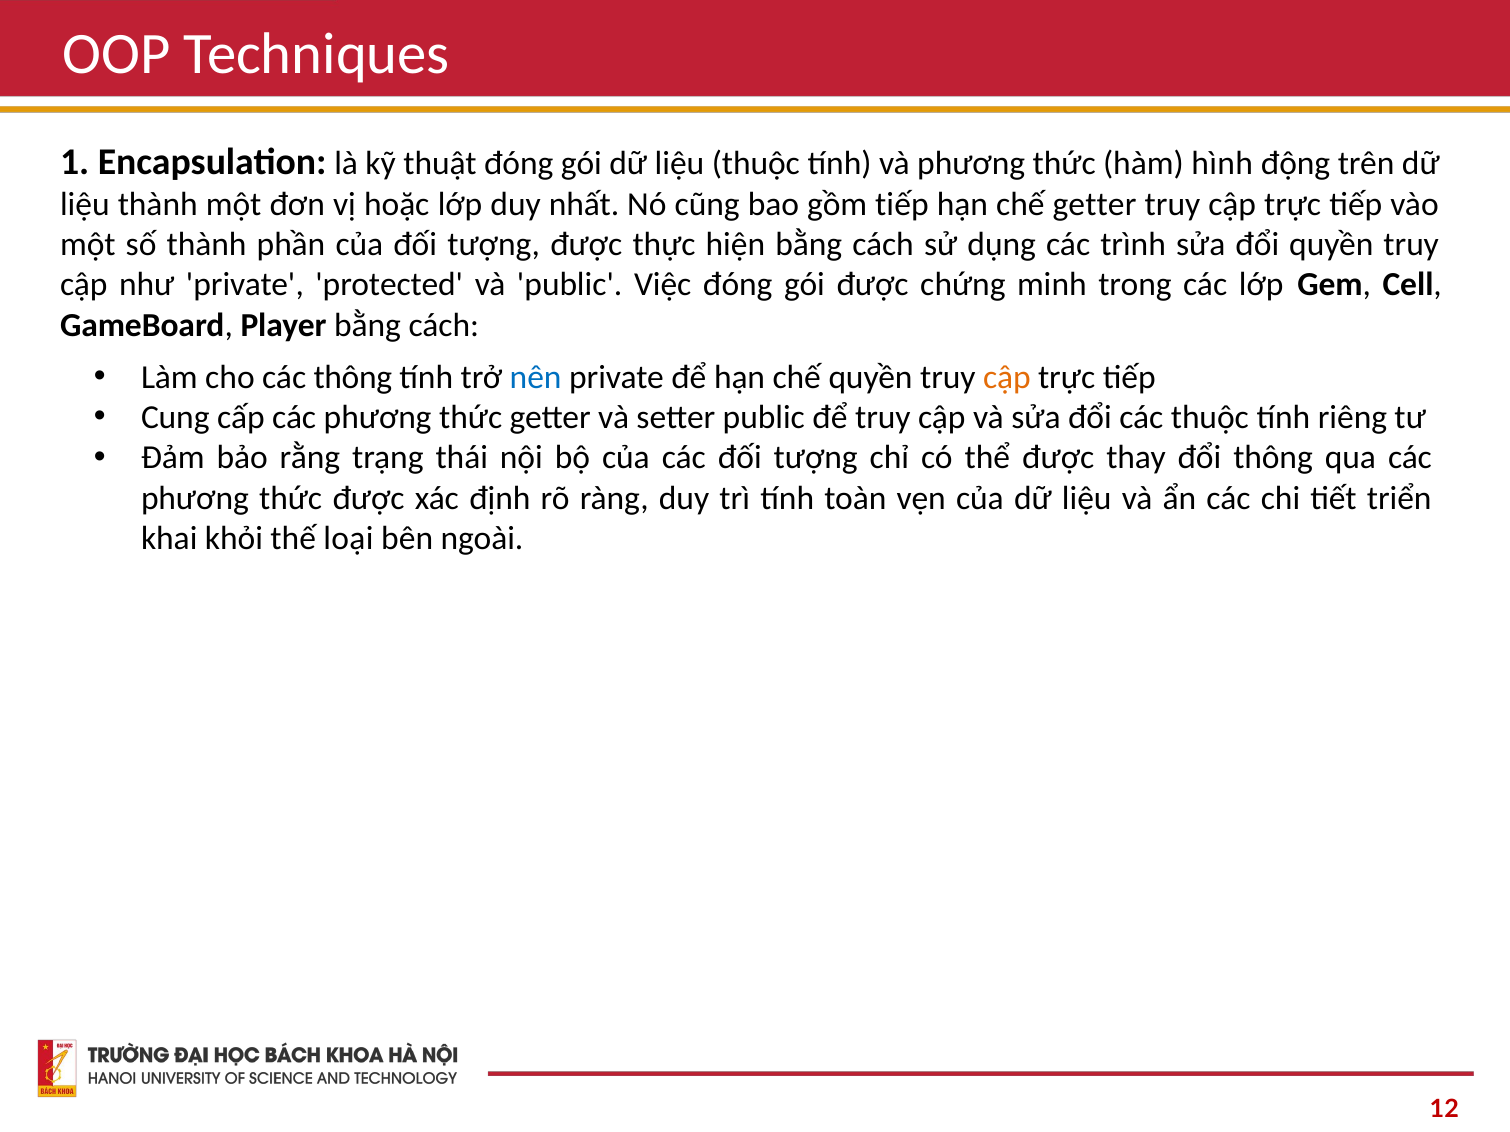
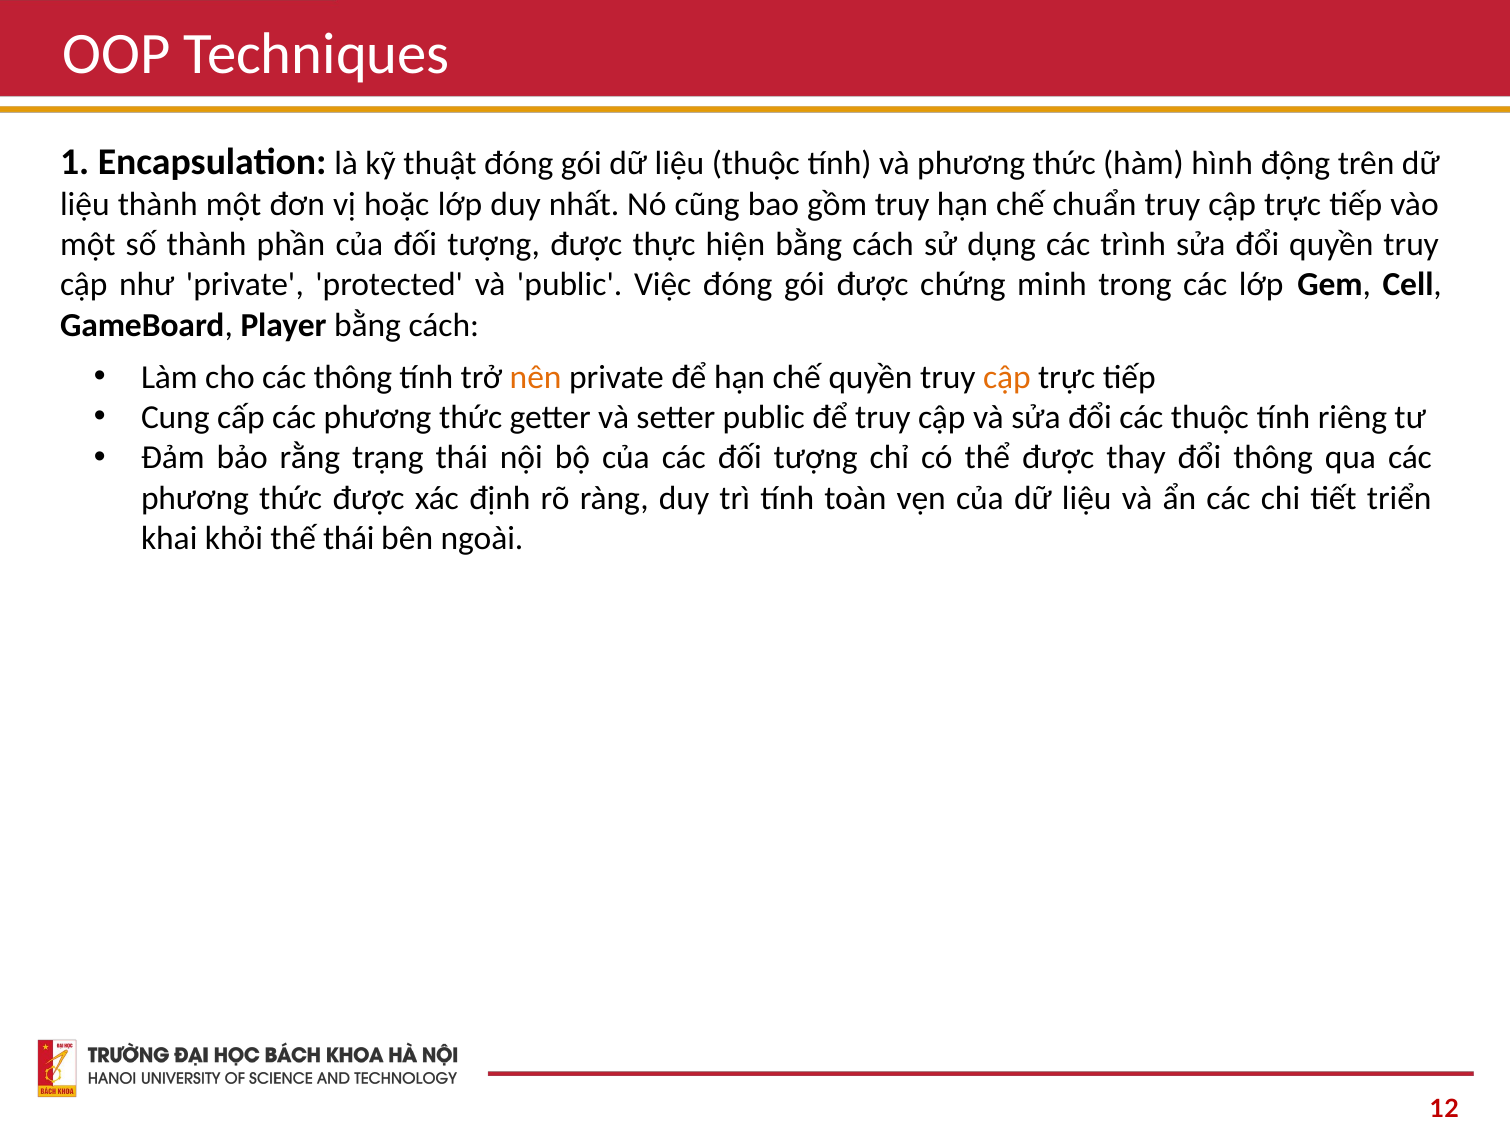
gồm tiếp: tiếp -> truy (902, 204)
chế getter: getter -> chuẩn (1094, 204)
nên colour: blue -> orange (536, 378)
thế loại: loại -> thái (349, 539)
